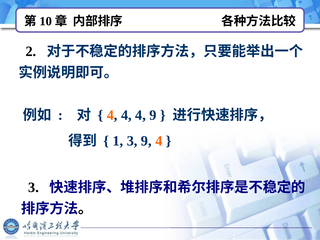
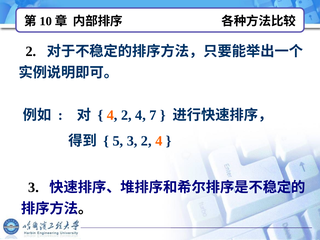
4: 4 -> 2 (126, 115)
4 9: 9 -> 7 (153, 115)
1: 1 -> 5 (118, 141)
3 9: 9 -> 2 (146, 141)
